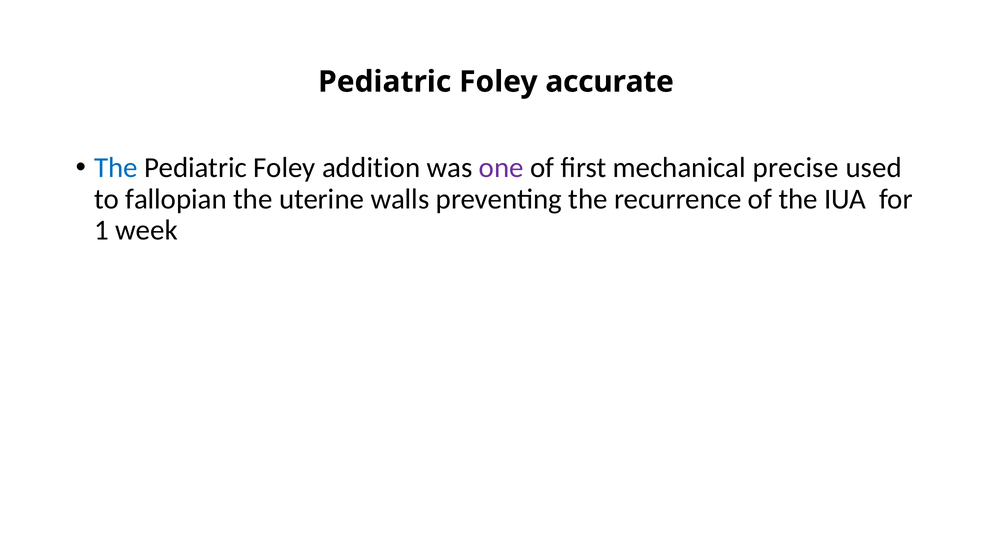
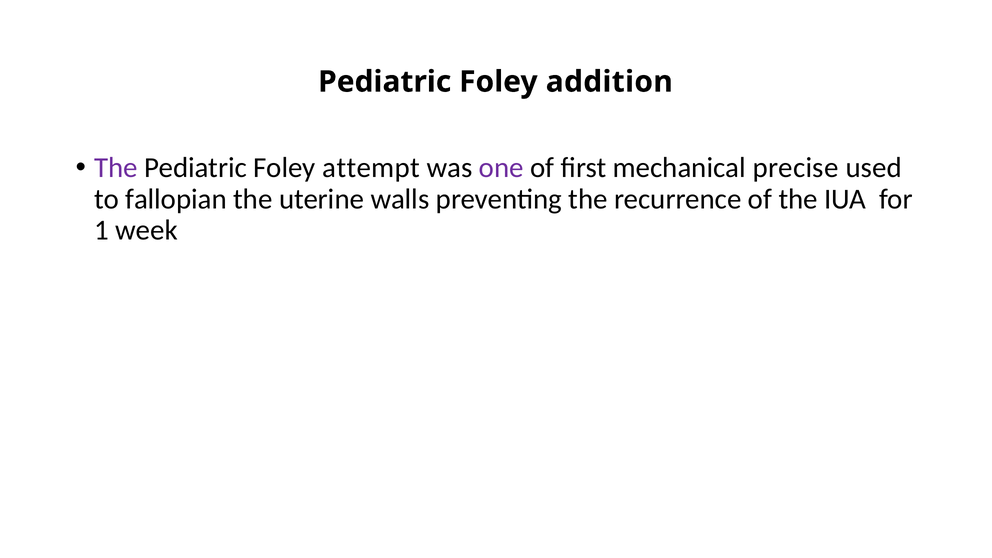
accurate: accurate -> addition (609, 82)
The colour: blue -> purple (116, 168)
addition: addition -> attempt (371, 168)
